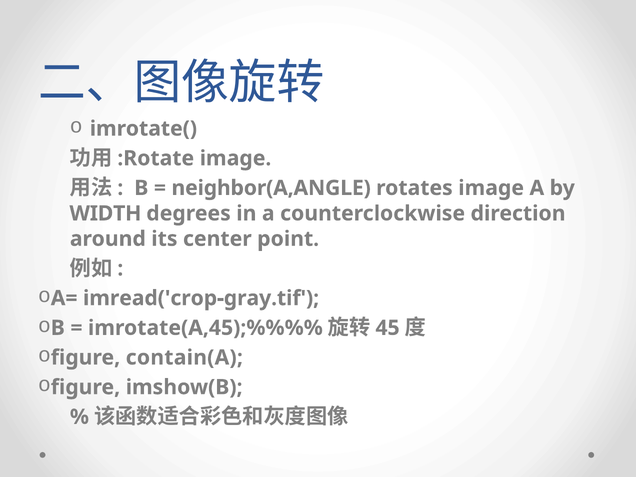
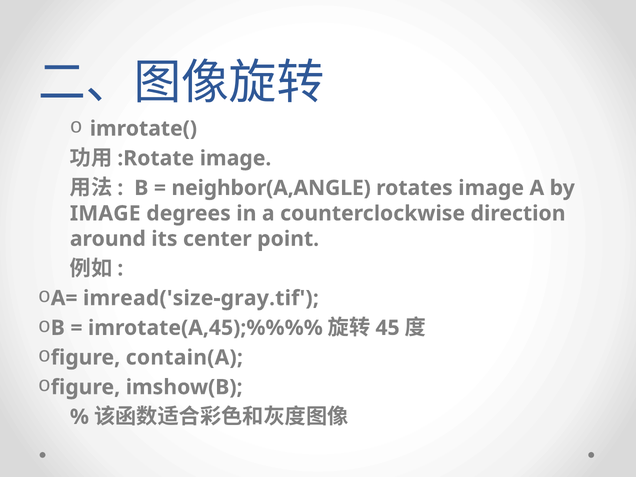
WIDTH: WIDTH -> IMAGE (105, 213)
imread('crop-gray.tif: imread('crop-gray.tif -> imread('size-gray.tif (201, 298)
